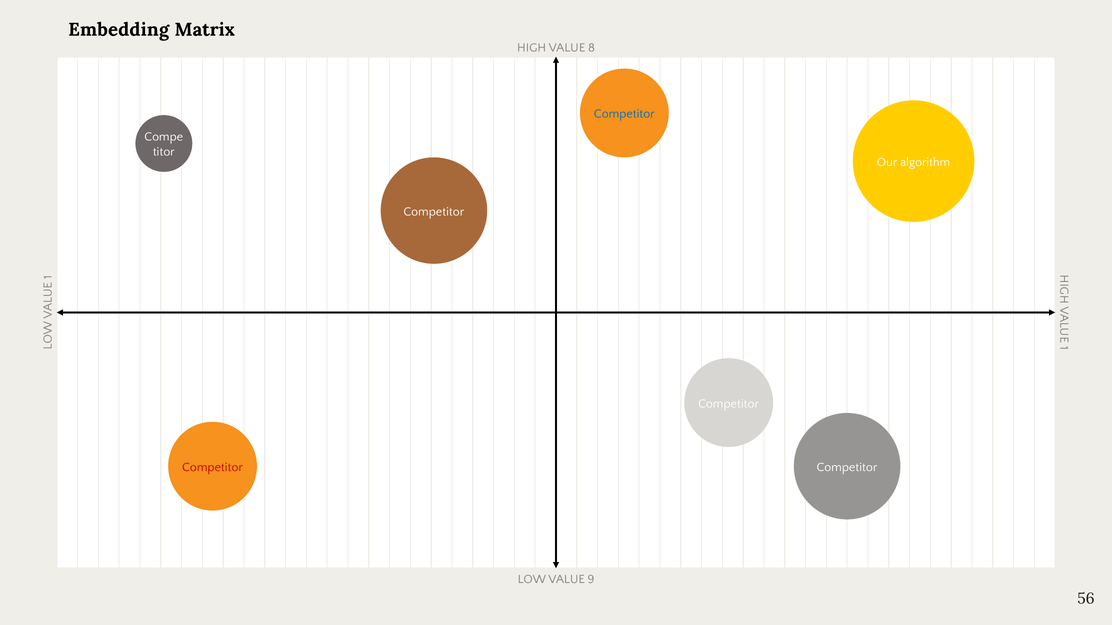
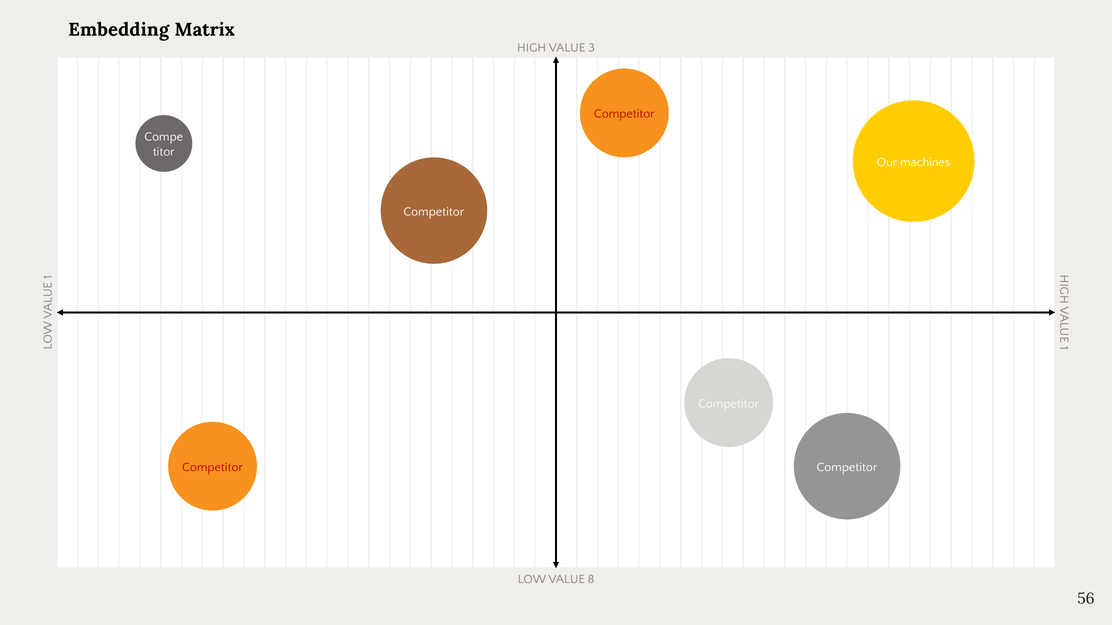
8: 8 -> 3 (592, 48)
Competitor colour: blue -> red (624, 114)
algorithm: algorithm -> machines (925, 162)
9: 9 -> 8 (591, 580)
